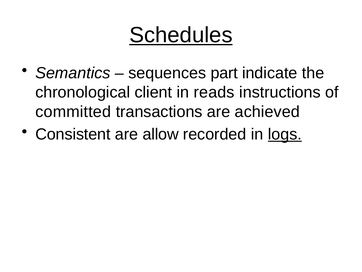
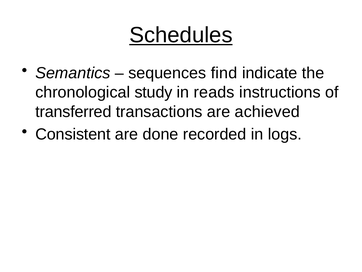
part: part -> find (224, 73)
client: client -> study (153, 92)
committed: committed -> transferred (73, 112)
allow: allow -> done (161, 134)
logs underline: present -> none (285, 134)
